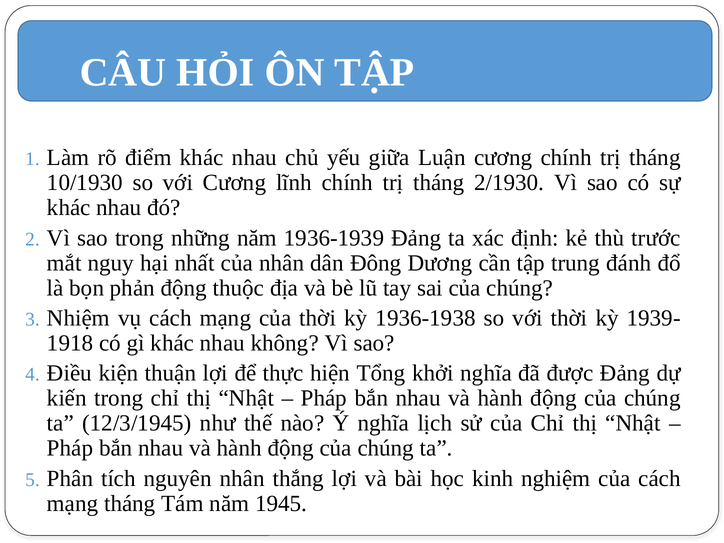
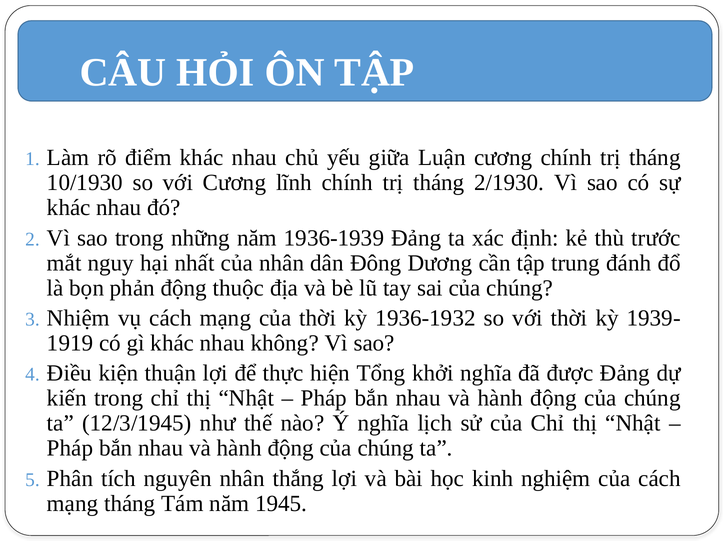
1936-1938: 1936-1938 -> 1936-1932 (426, 318)
1918: 1918 -> 1919 (70, 343)
